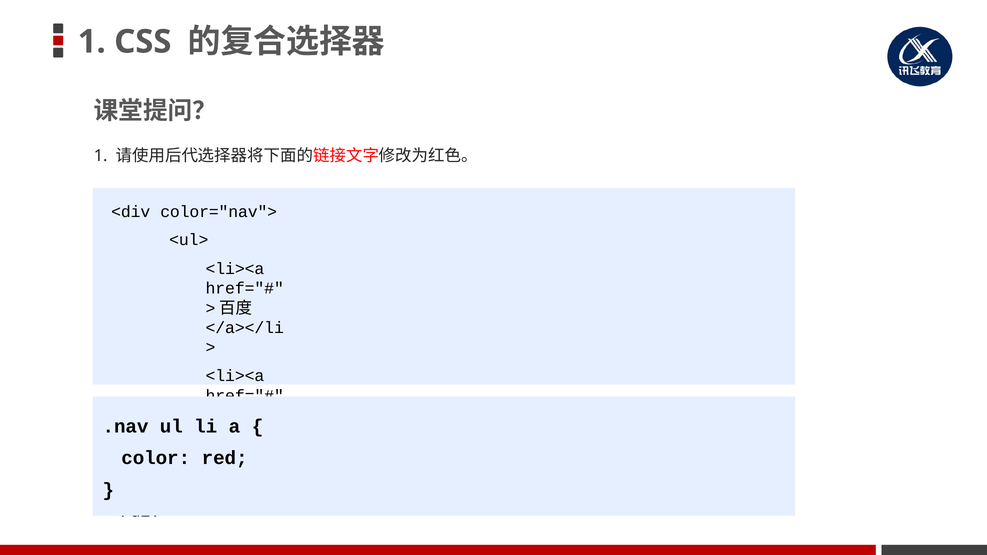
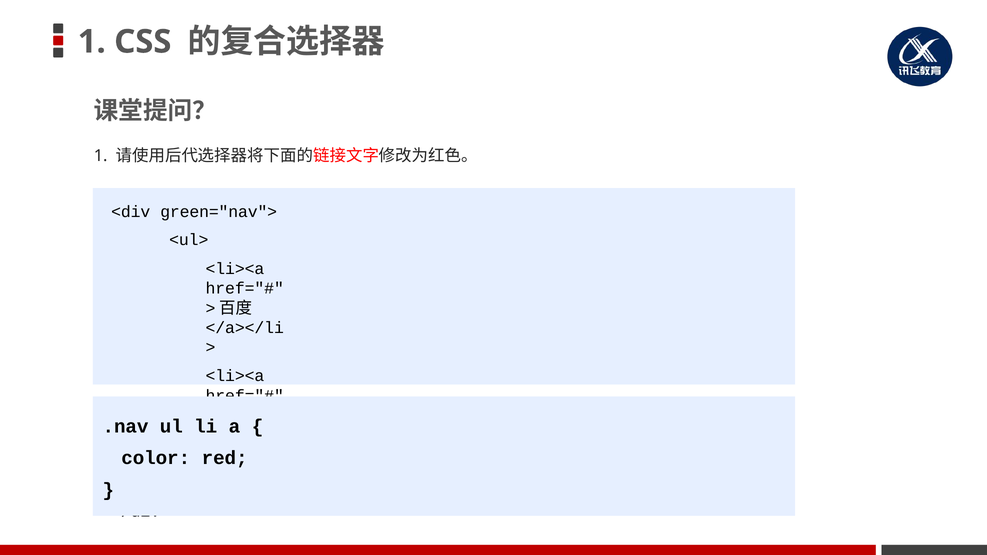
color="nav">: color="nav"> -> green="nav"> (219, 212)
